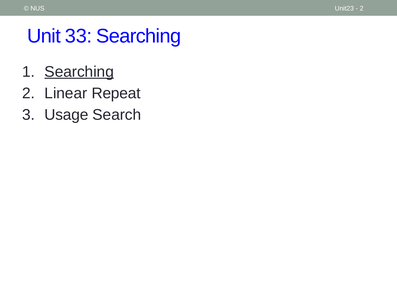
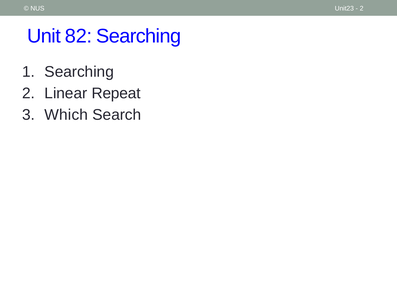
33: 33 -> 82 (79, 36)
Searching underline: present -> none (79, 72)
Usage: Usage -> Which (66, 115)
